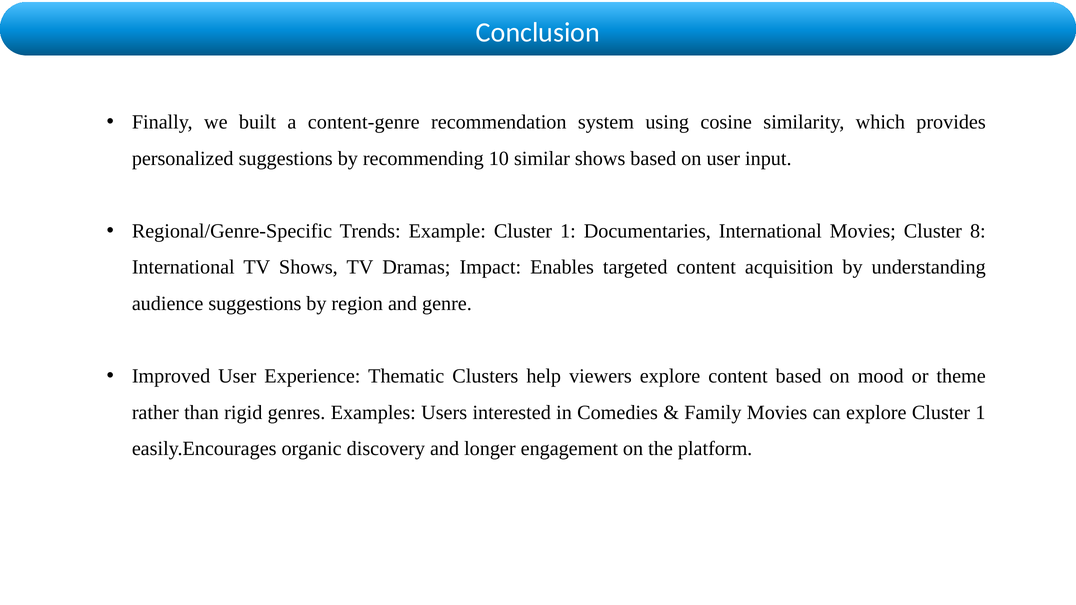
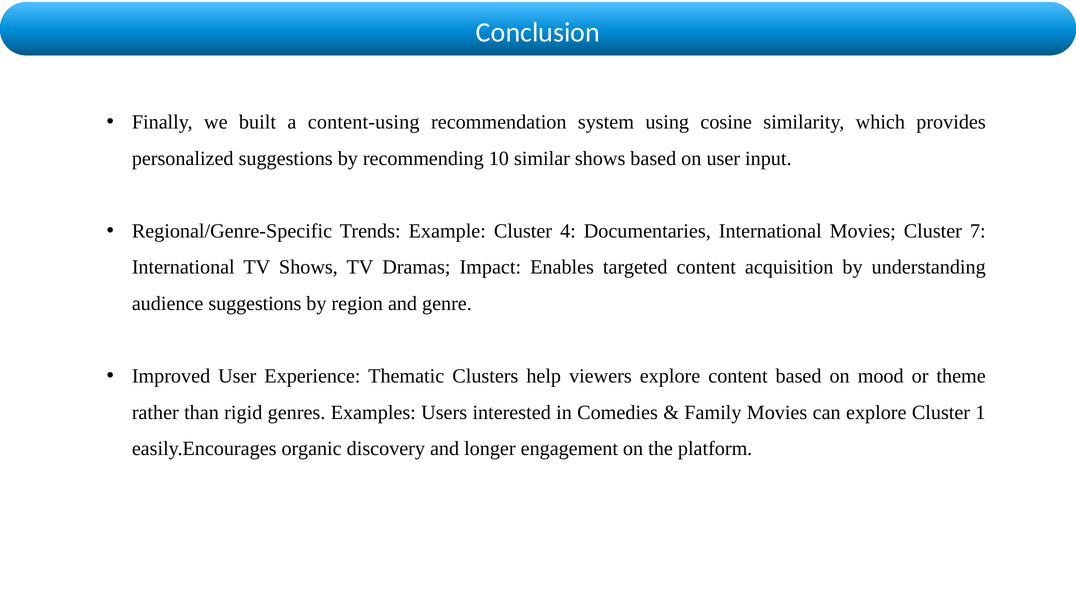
content-genre: content-genre -> content-using (364, 122)
Example Cluster 1: 1 -> 4 (568, 231)
8: 8 -> 7 (978, 231)
